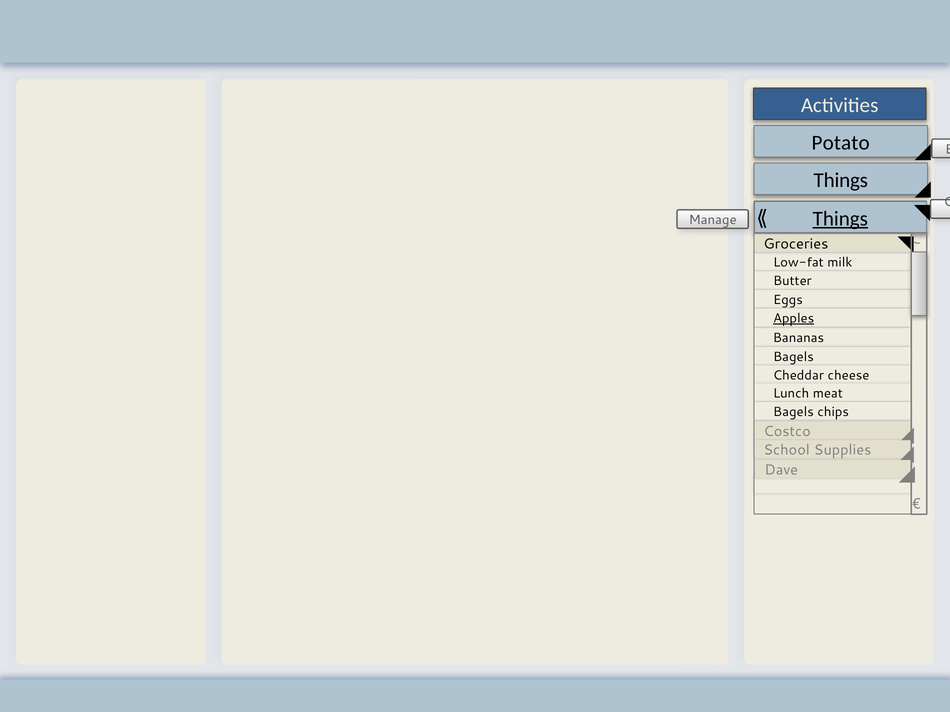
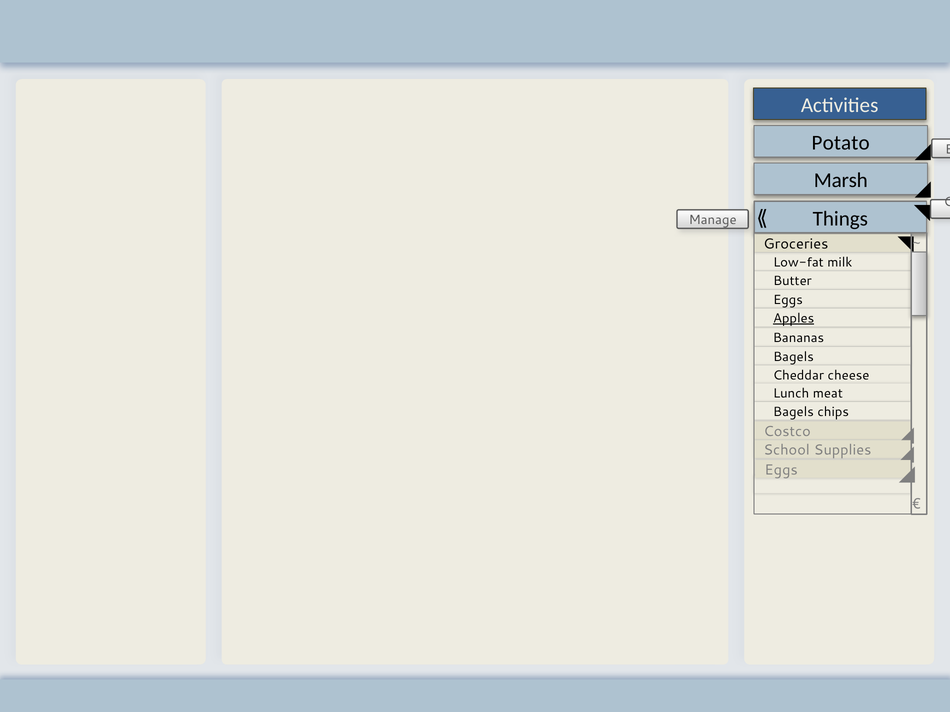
Things: Things -> Marsh (841, 180)
Things underline: present -> none (840, 219)
Dave: Dave -> Eggs (781, 470)
